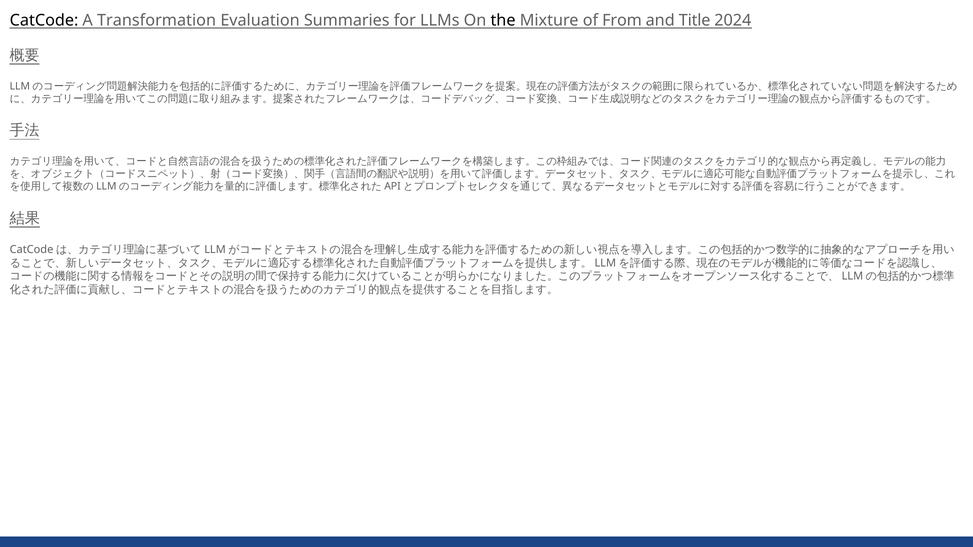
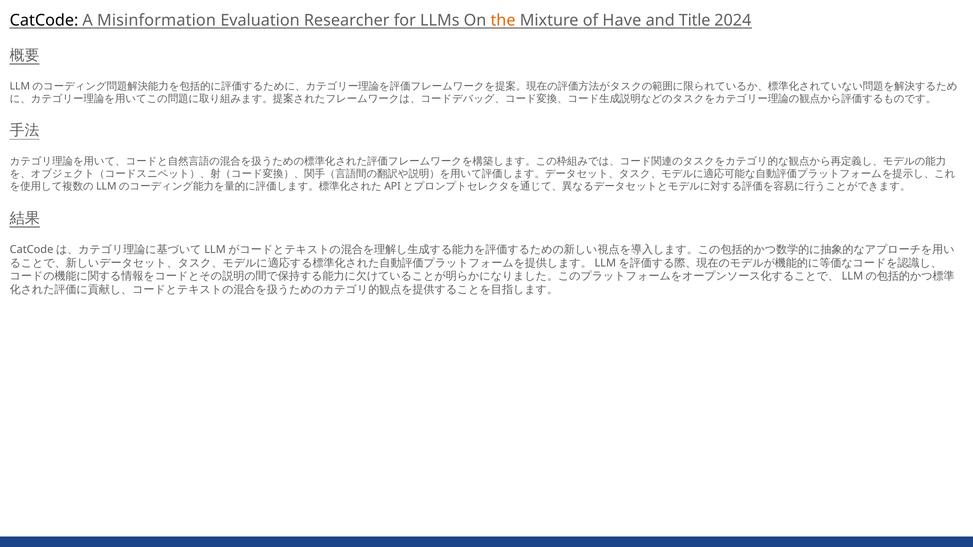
Transformation: Transformation -> Misinformation (156, 21)
Summaries: Summaries -> Researcher (347, 21)
the colour: black -> orange (503, 21)
From: From -> Have (622, 21)
